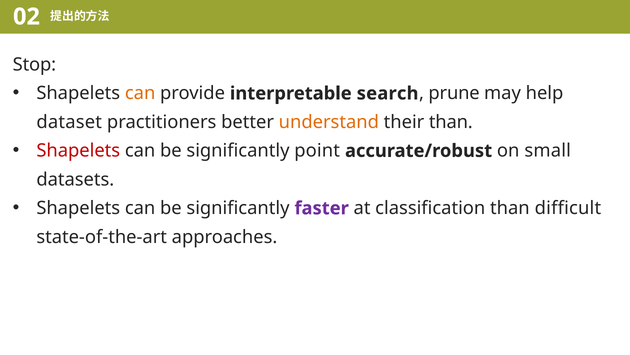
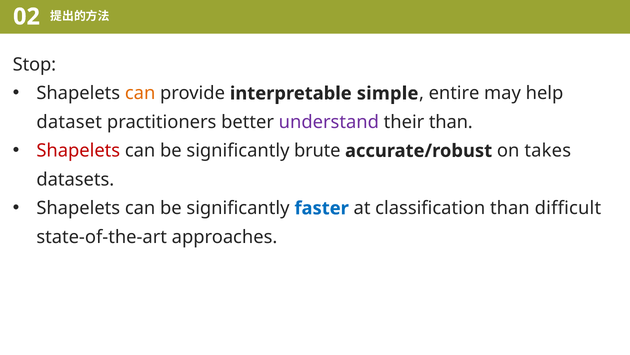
search: search -> simple (388, 93)
prune: prune -> entire (454, 93)
understand colour: orange -> purple (329, 122)
point: point -> brute (317, 151)
small: small -> takes (548, 151)
faster colour: purple -> blue (322, 208)
